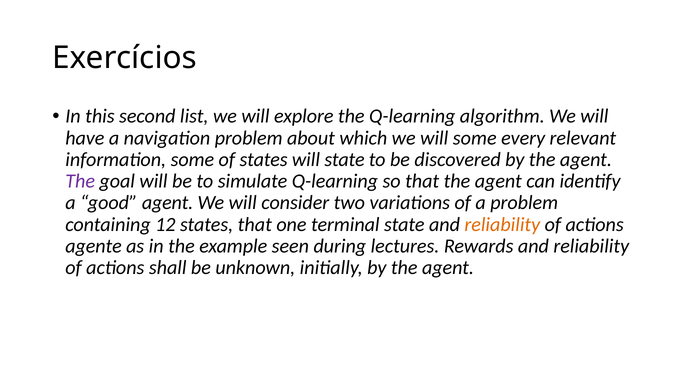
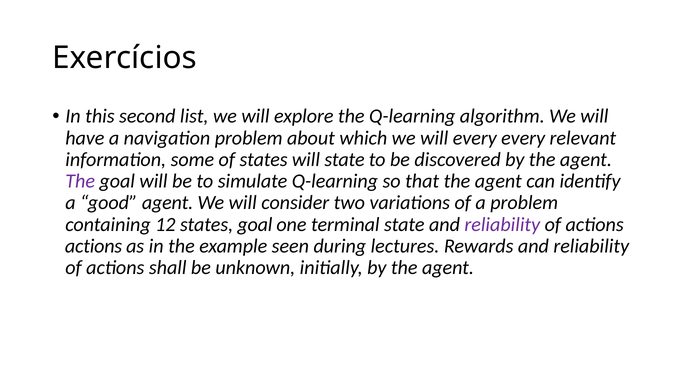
will some: some -> every (475, 138)
states that: that -> goal (255, 224)
reliability colour: orange -> purple (502, 224)
agente: agente -> actions (94, 246)
